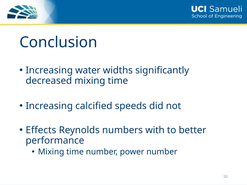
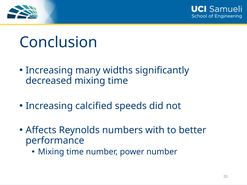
water: water -> many (88, 70)
Effects: Effects -> Affects (41, 130)
